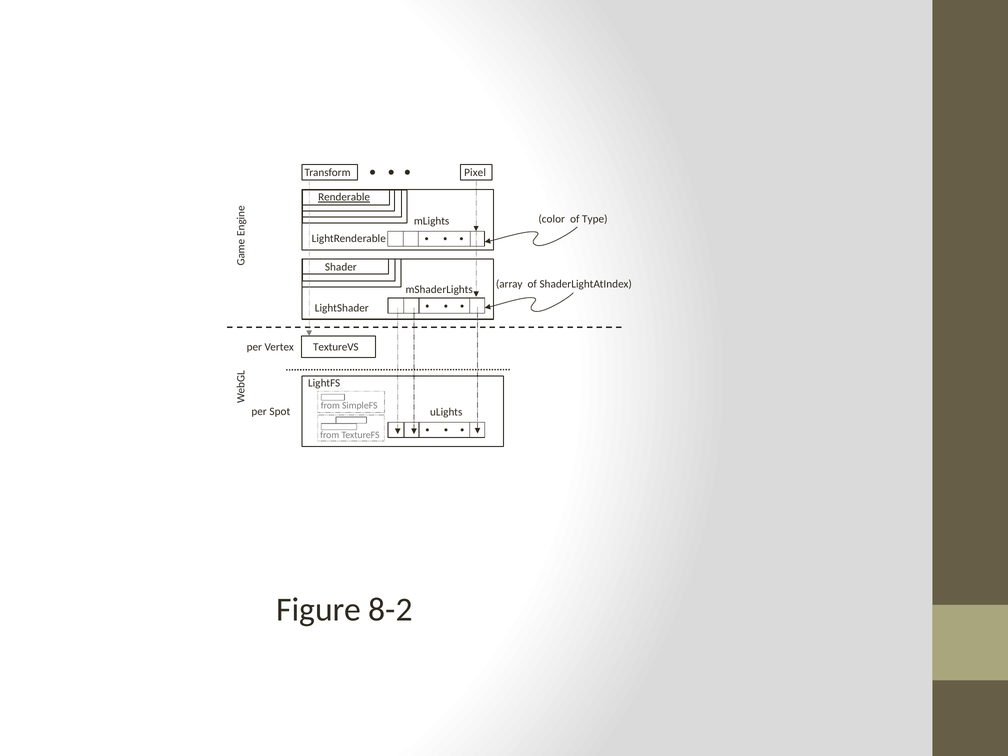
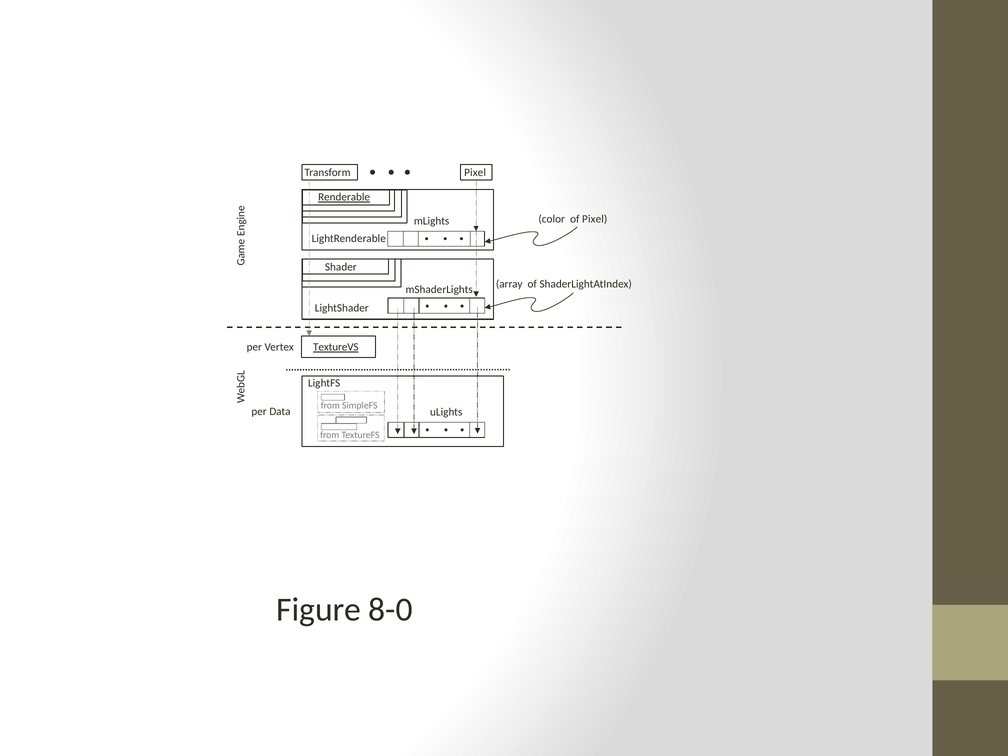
of Type: Type -> Pixel (595, 219)
TextureVS underline: none -> present (336, 347)
Spot: Spot -> Data (280, 412)
8-2: 8-2 -> 8-0 (390, 610)
